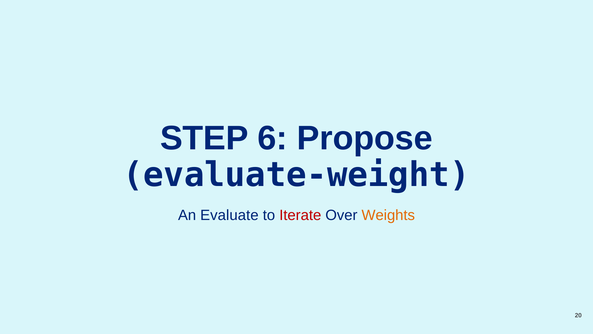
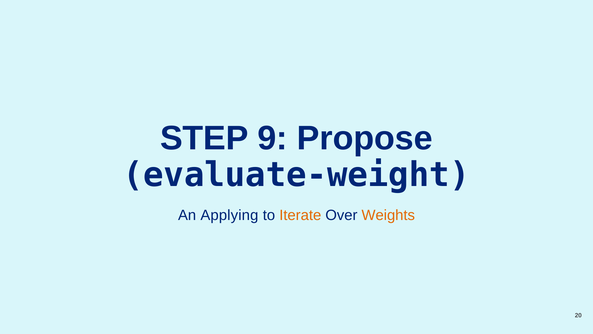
6: 6 -> 9 (272, 138)
Evaluate: Evaluate -> Applying (229, 215)
Iterate colour: red -> orange (300, 215)
